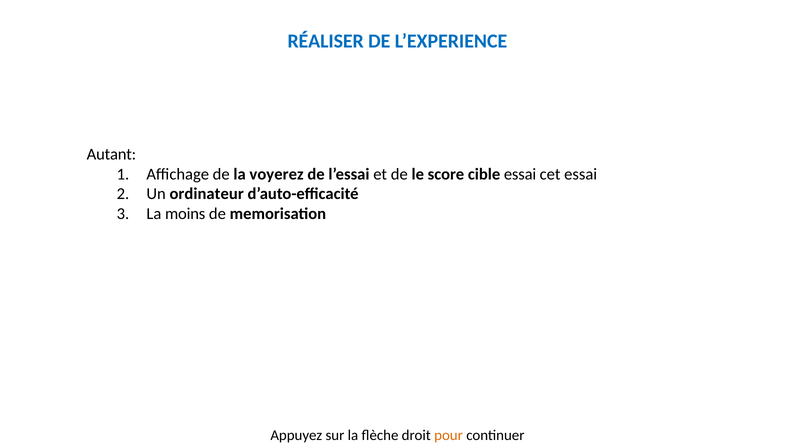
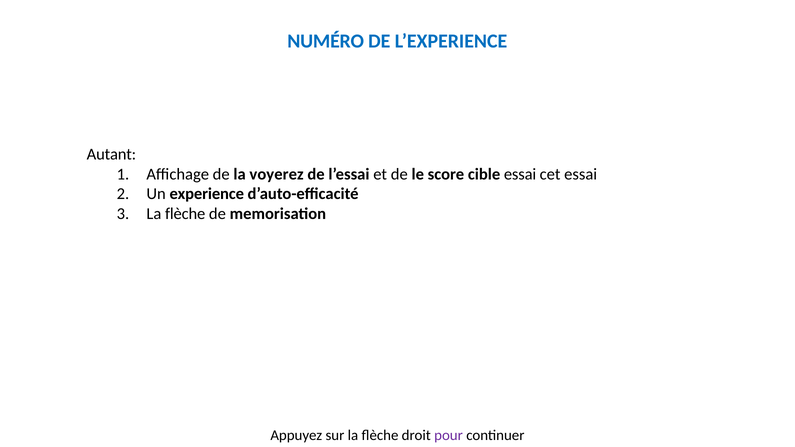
RÉALISER: RÉALISER -> NUMÉRO (326, 41)
ordinateur: ordinateur -> experience (207, 194)
moins: moins -> flèche (185, 214)
pour colour: orange -> purple (449, 436)
